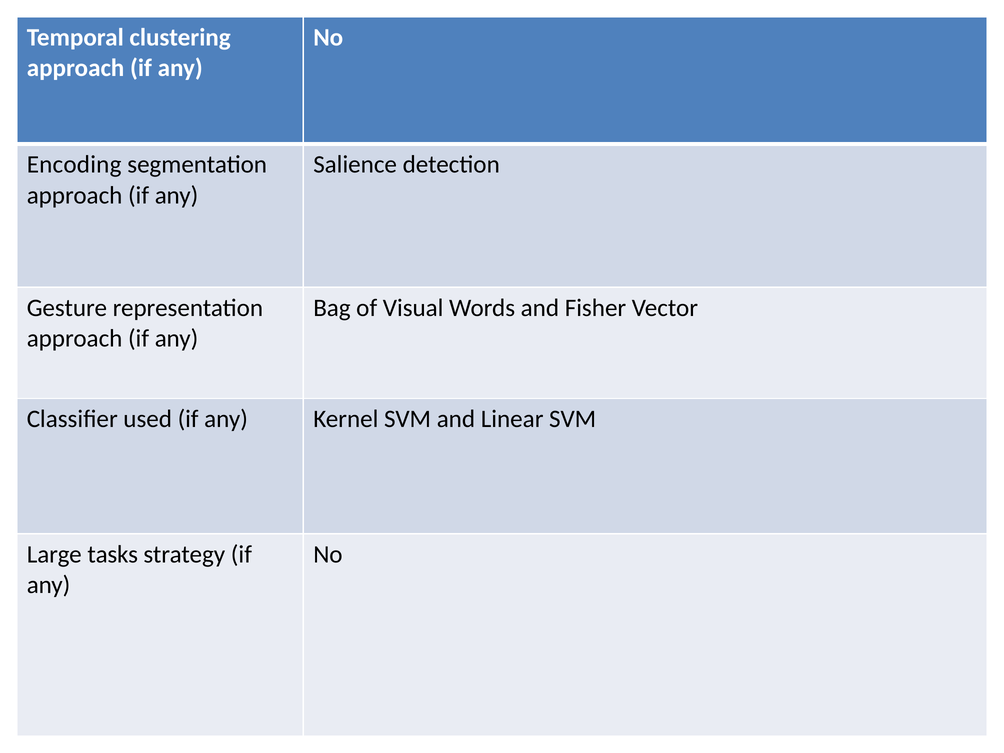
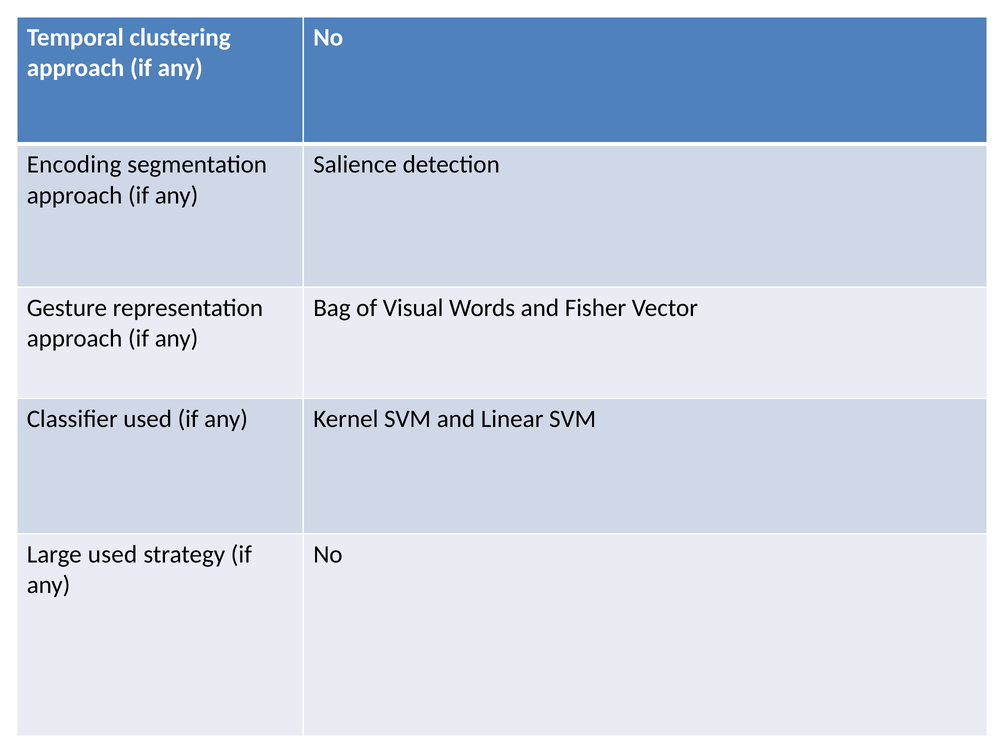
Large tasks: tasks -> used (113, 554)
